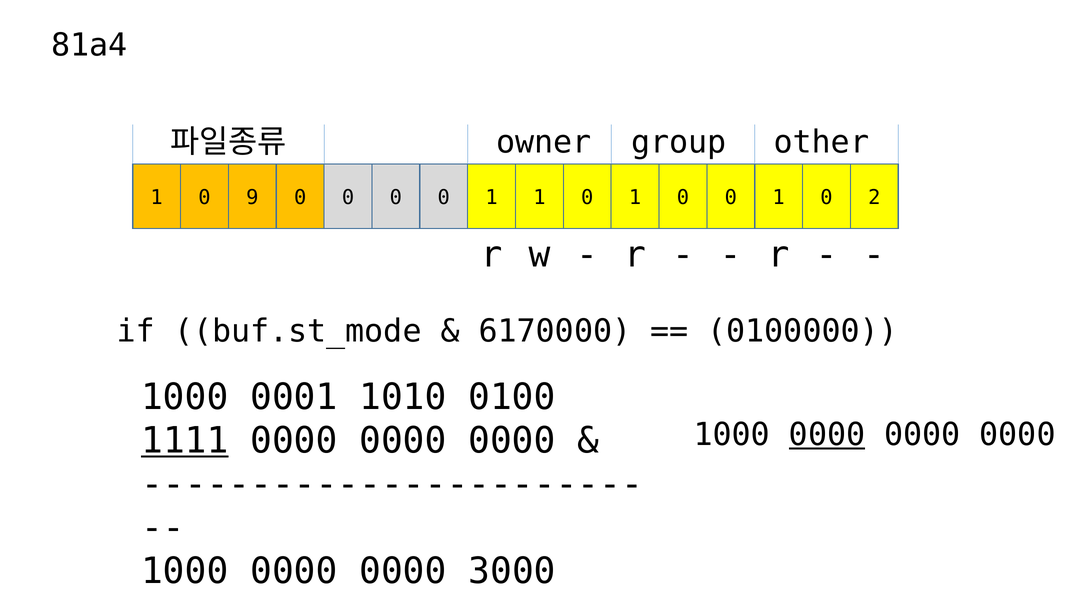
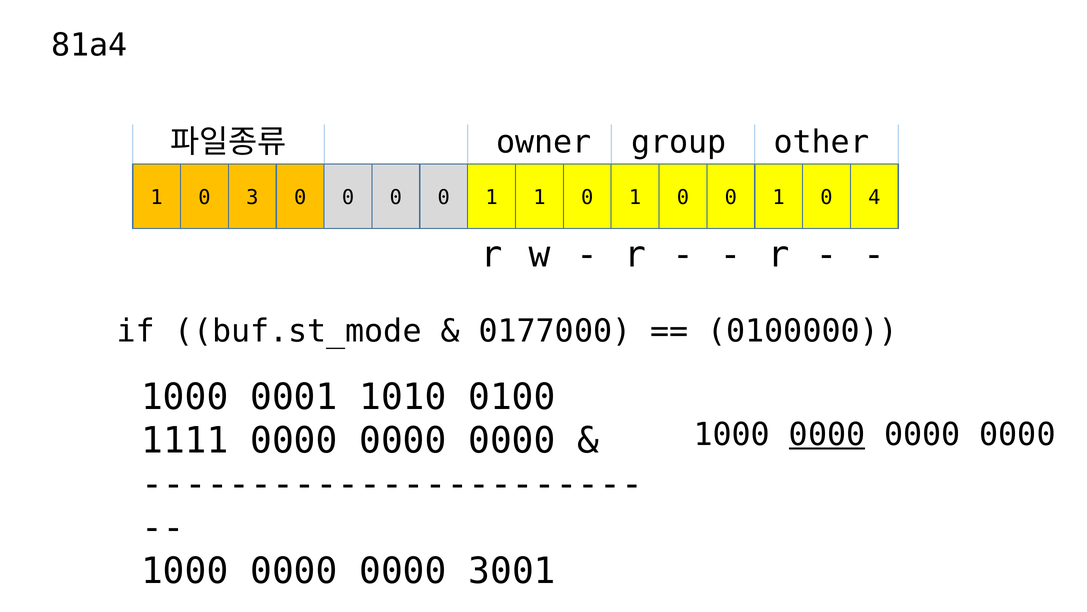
9: 9 -> 3 (252, 197)
2: 2 -> 4 (874, 197)
6170000: 6170000 -> 0177000 (555, 331)
1111 underline: present -> none (185, 440)
3000: 3000 -> 3001 (512, 571)
